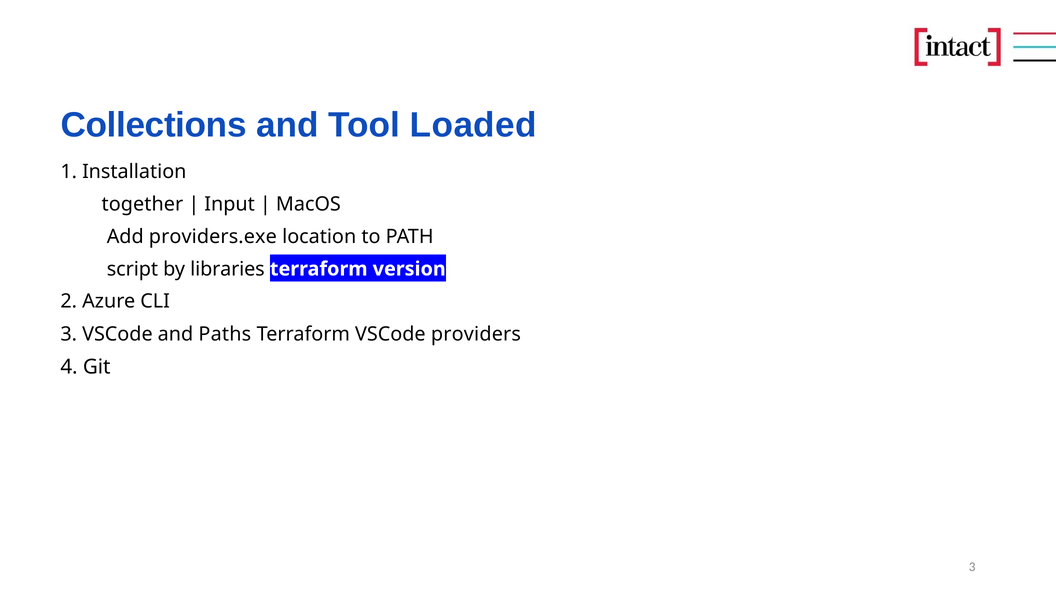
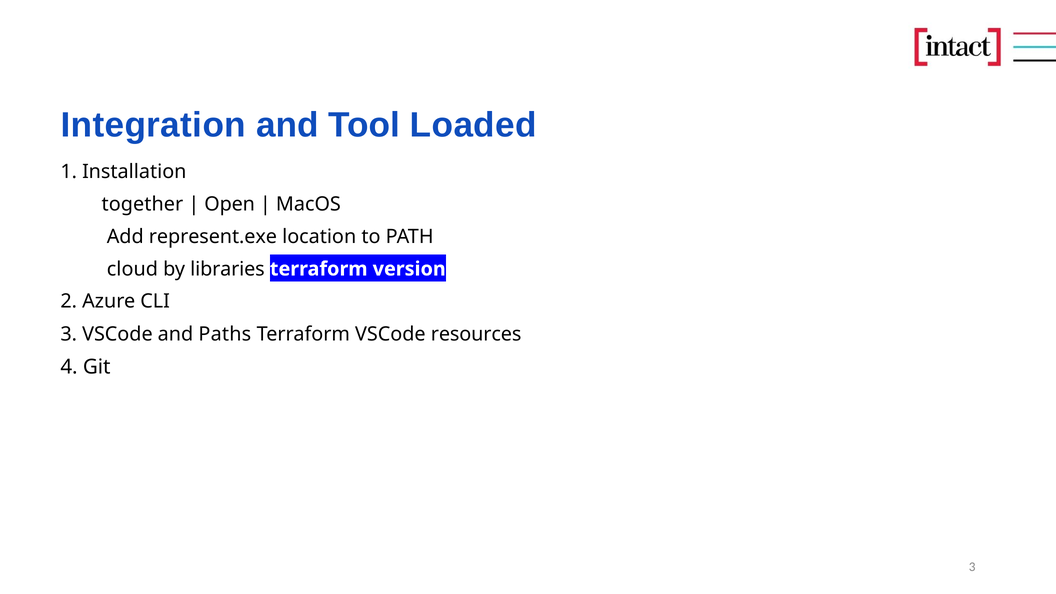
Collections: Collections -> Integration (153, 125)
Input: Input -> Open (230, 204)
providers.exe: providers.exe -> represent.exe (213, 237)
script: script -> cloud (132, 269)
providers: providers -> resources (476, 334)
